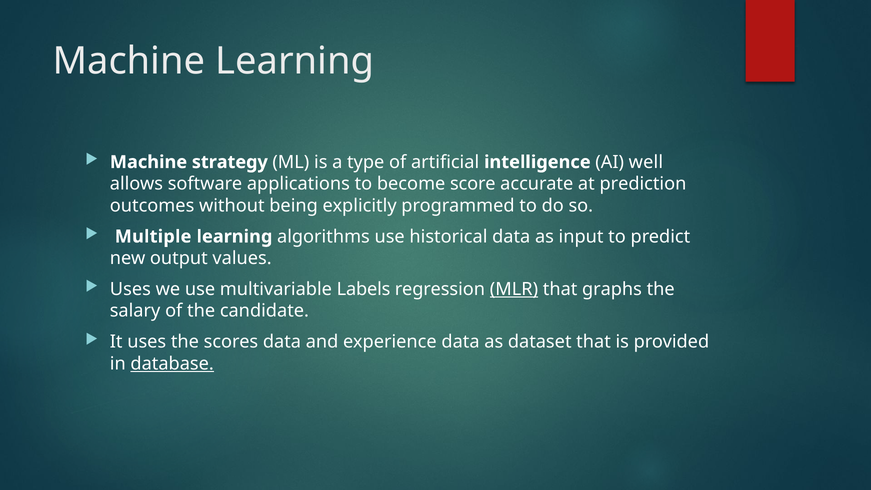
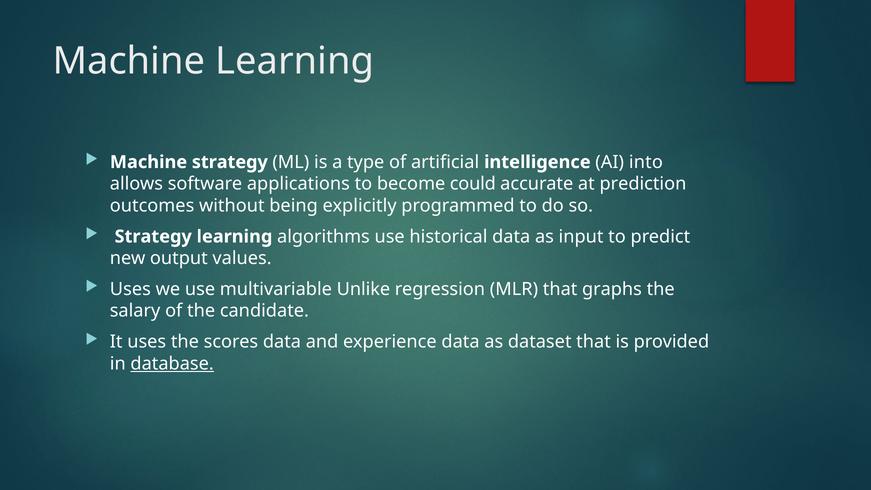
well: well -> into (646, 162)
score: score -> could (473, 184)
Multiple: Multiple -> Strategy (153, 237)
Labels: Labels -> Unlike (363, 289)
MLR underline: present -> none (514, 289)
